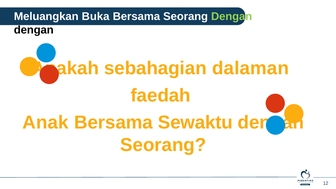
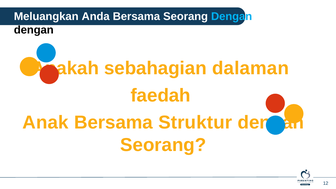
Buka: Buka -> Anda (96, 16)
Dengan colour: light green -> light blue (232, 16)
Sewaktu: Sewaktu -> Struktur (195, 122)
